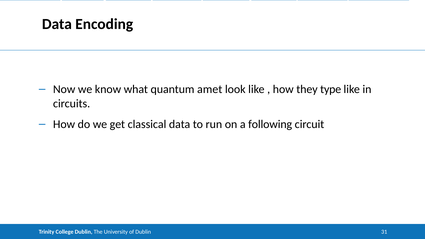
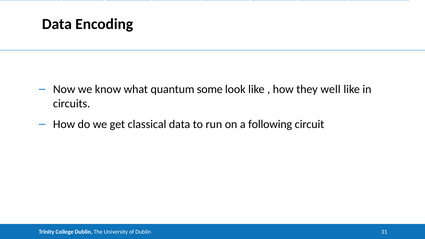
amet: amet -> some (210, 89)
type: type -> well (331, 89)
